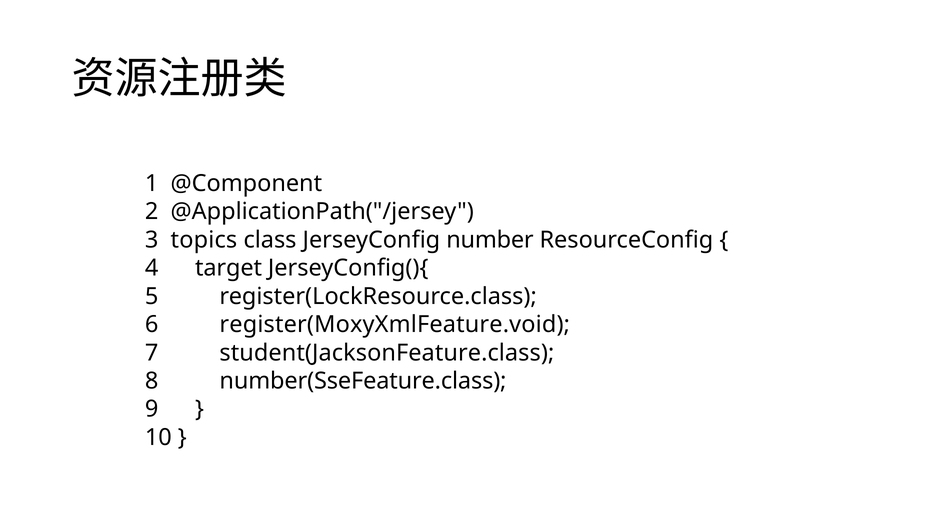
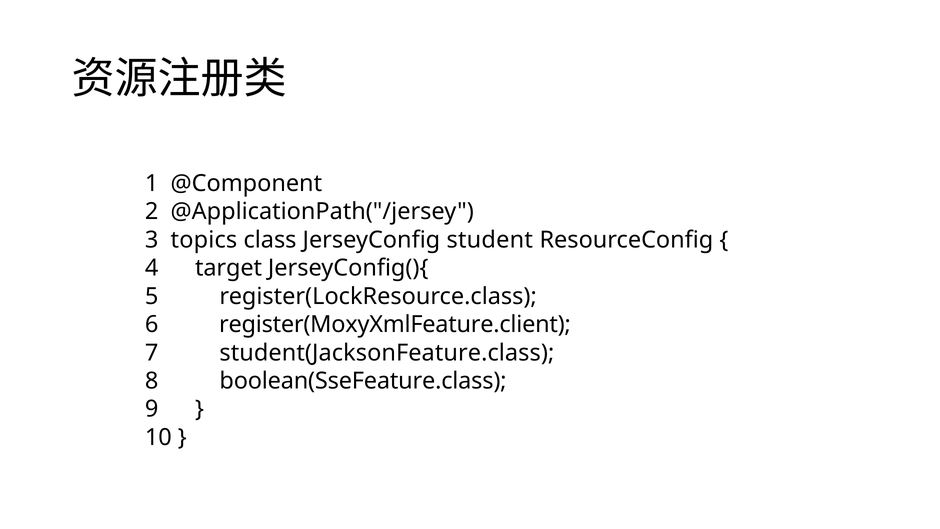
number: number -> student (490, 240)
register(MoxyXmlFeature.void: register(MoxyXmlFeature.void -> register(MoxyXmlFeature.client (395, 324)
number(SseFeature.class: number(SseFeature.class -> boolean(SseFeature.class (363, 381)
